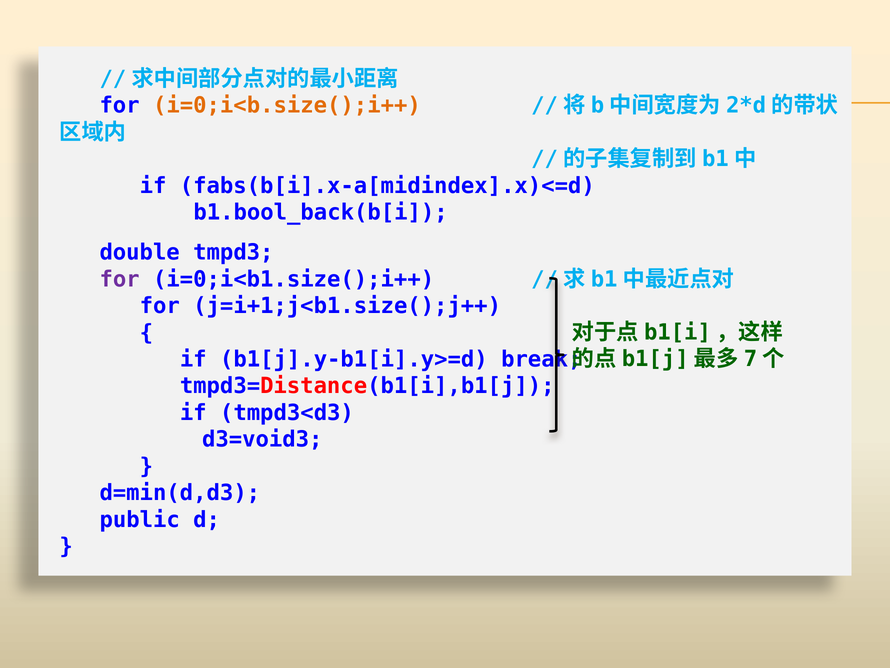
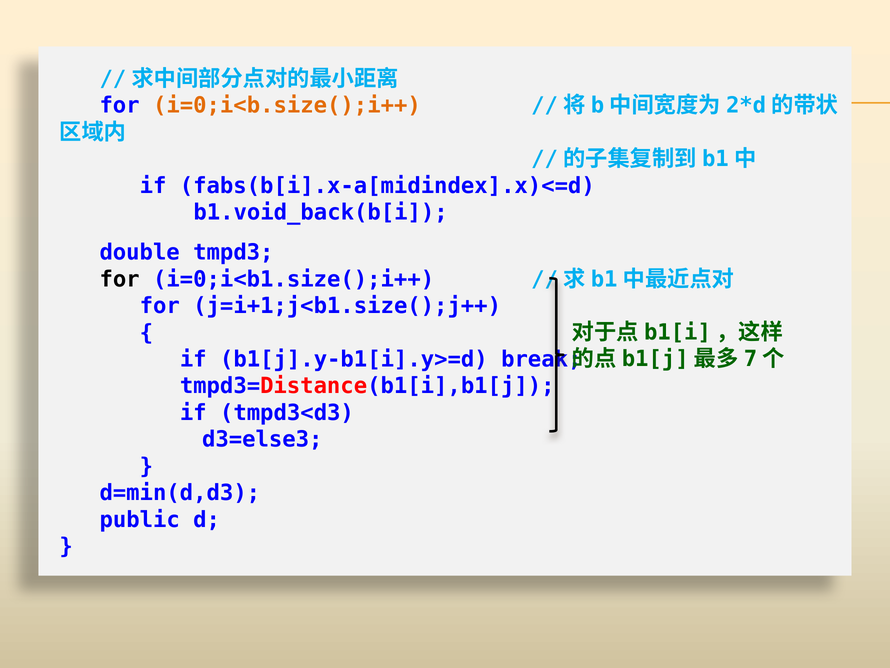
b1.bool_back(b[i: b1.bool_back(b[i -> b1.void_back(b[i (321, 212)
for colour: purple -> black (120, 279)
d3=void3: d3=void3 -> d3=else3 (262, 439)
